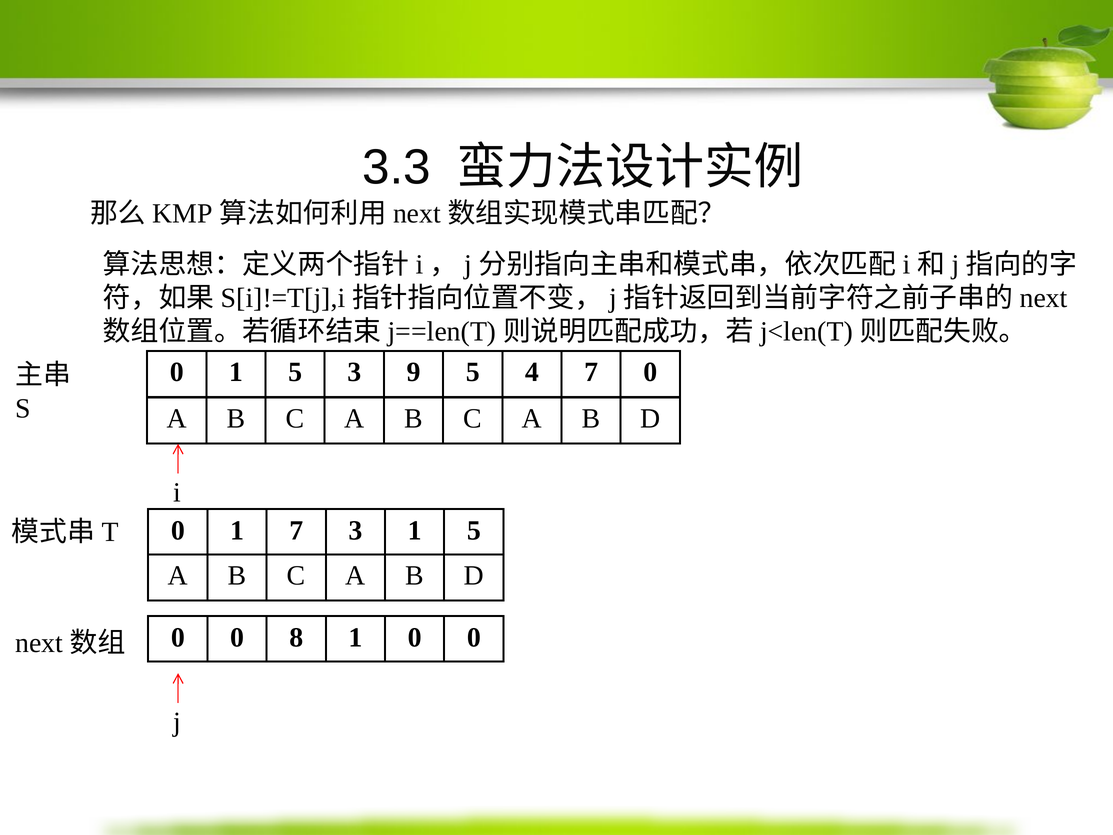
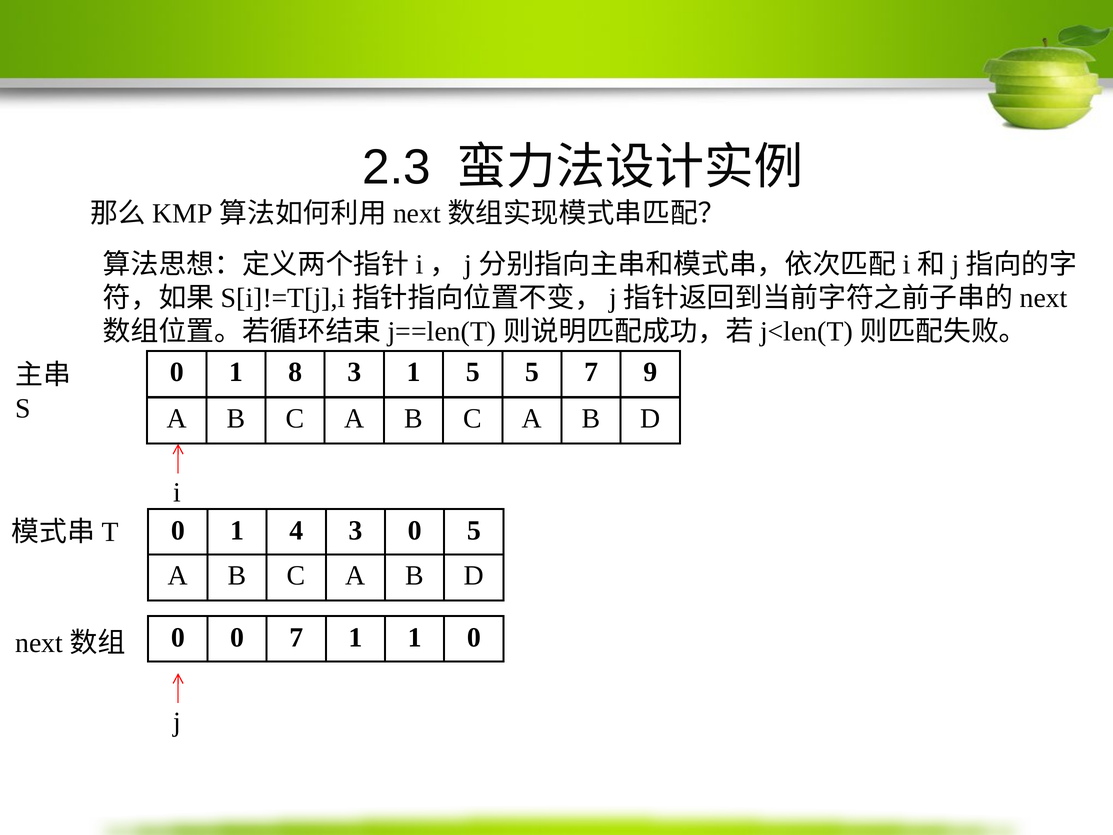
3.3: 3.3 -> 2.3 (397, 167)
0 1 5: 5 -> 8 (295, 372)
3 9: 9 -> 1 (414, 372)
5 4: 4 -> 5 (532, 372)
7 0: 0 -> 9 (650, 372)
1 7: 7 -> 4 (296, 530)
3 1: 1 -> 0 (415, 530)
0 8: 8 -> 7 (296, 637)
1 0: 0 -> 1 (415, 637)
